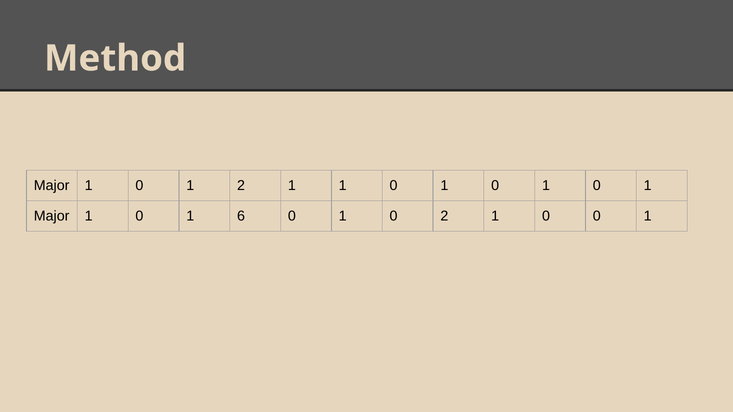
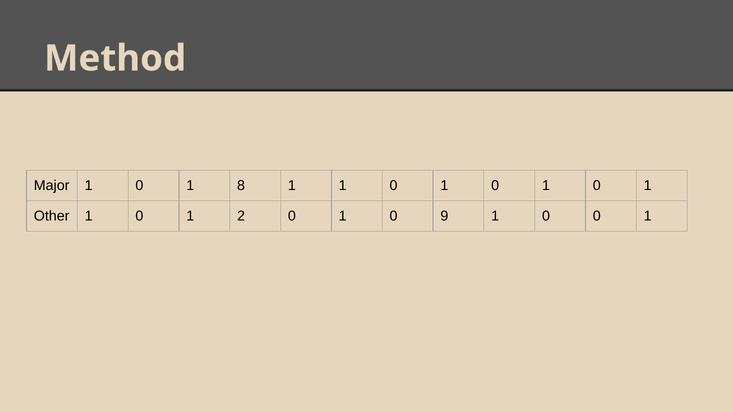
1 2: 2 -> 8 (241, 186)
Major: Major -> Other (52, 216)
6: 6 -> 2 (241, 216)
0 2: 2 -> 9 (444, 216)
